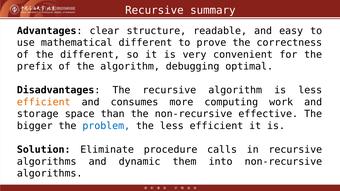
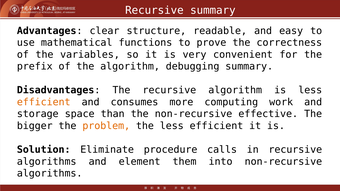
mathematical different: different -> functions (145, 43)
the different: different -> variables (90, 55)
debugging optimal: optimal -> summary (249, 66)
problem colour: blue -> orange (106, 126)
dynamic: dynamic -> element (140, 162)
